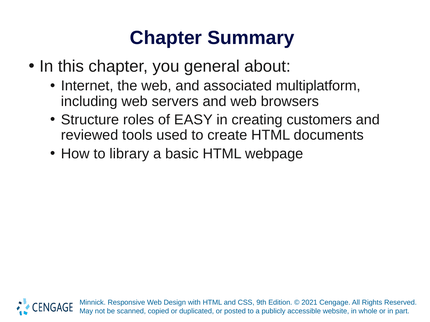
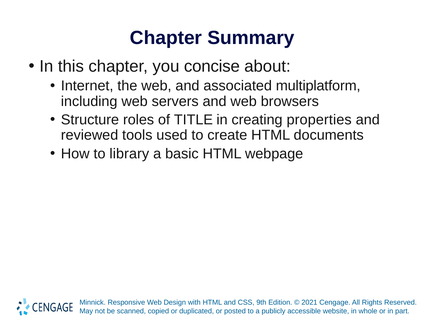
general: general -> concise (212, 66)
EASY: EASY -> TITLE (193, 120)
customers: customers -> properties (319, 120)
